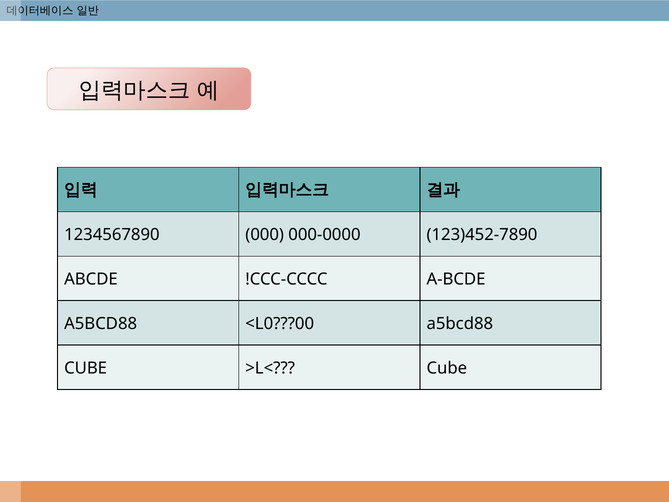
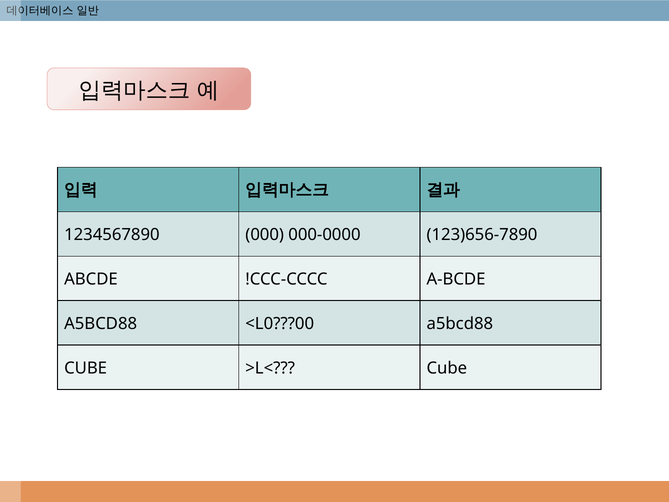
123)452-7890: 123)452-7890 -> 123)656-7890 (482, 235)
